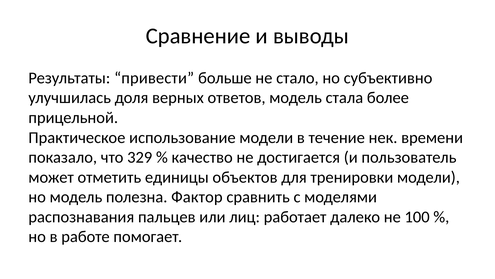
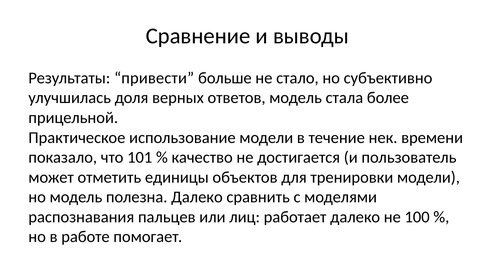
329: 329 -> 101 (140, 157)
полезна Фактор: Фактор -> Далеко (197, 197)
